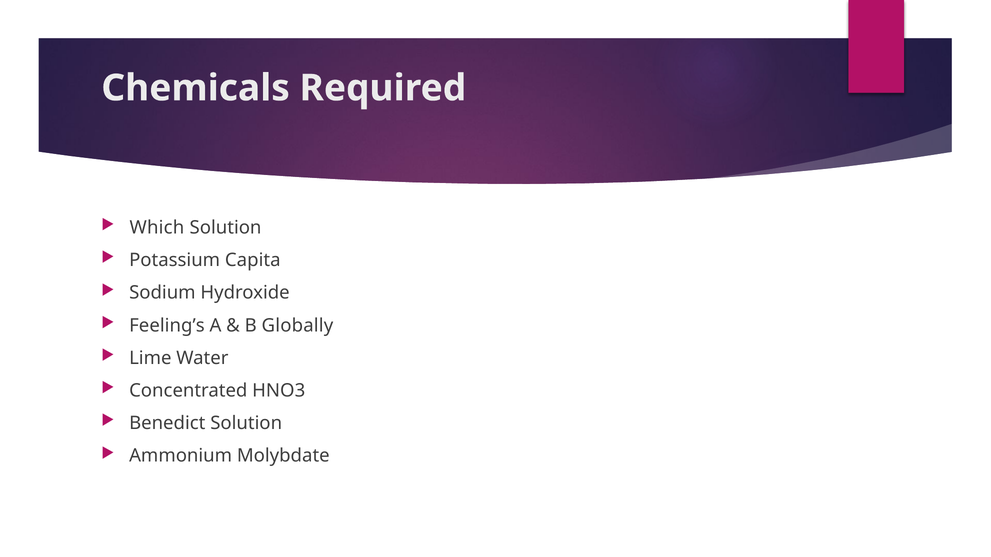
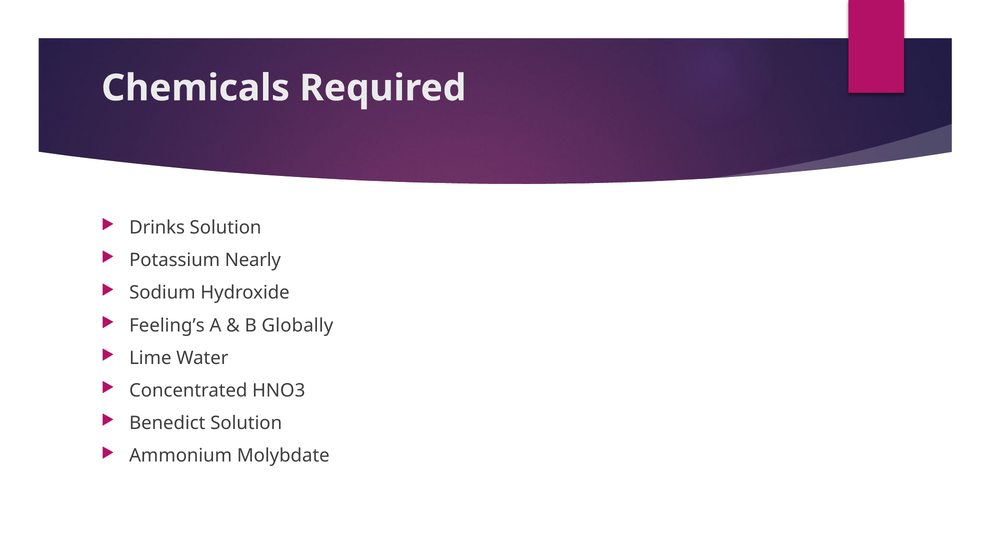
Which: Which -> Drinks (157, 228)
Capita: Capita -> Nearly (253, 260)
